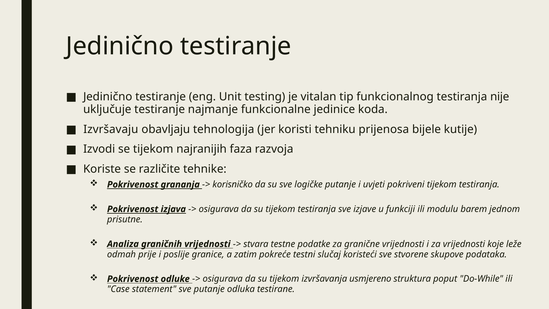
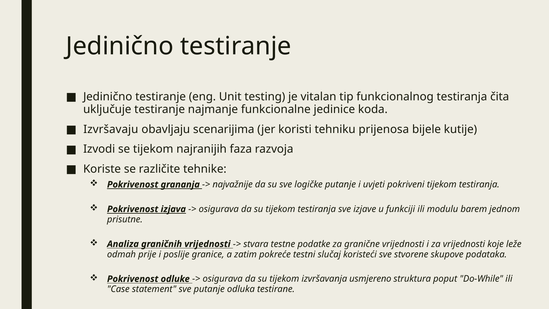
nije: nije -> čita (500, 97)
tehnologija: tehnologija -> scenarijima (224, 129)
korisničko: korisničko -> najvažnije (233, 184)
